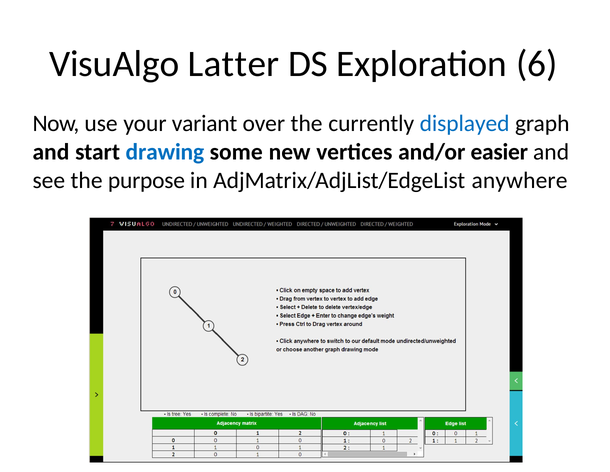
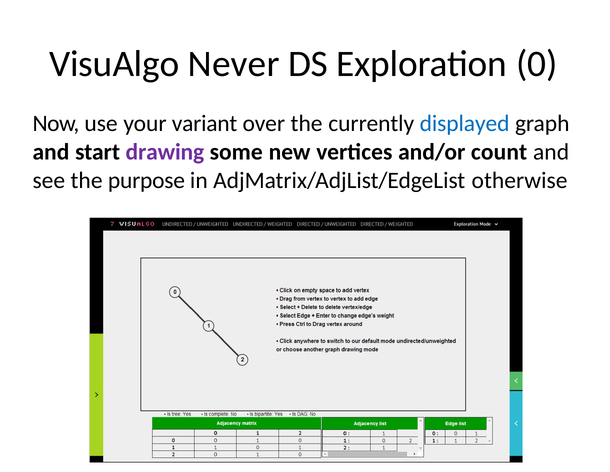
Latter: Latter -> Never (234, 64)
6: 6 -> 0 (537, 64)
drawing colour: blue -> purple (165, 152)
easier: easier -> count (499, 152)
anywhere: anywhere -> otherwise (520, 180)
